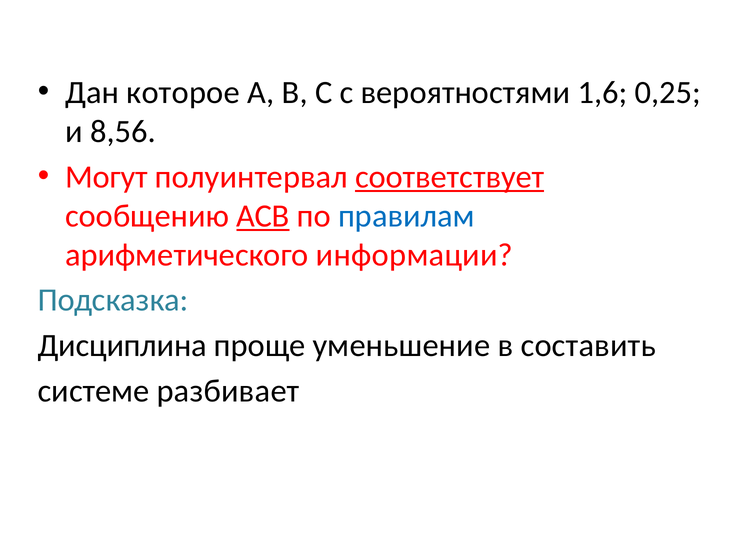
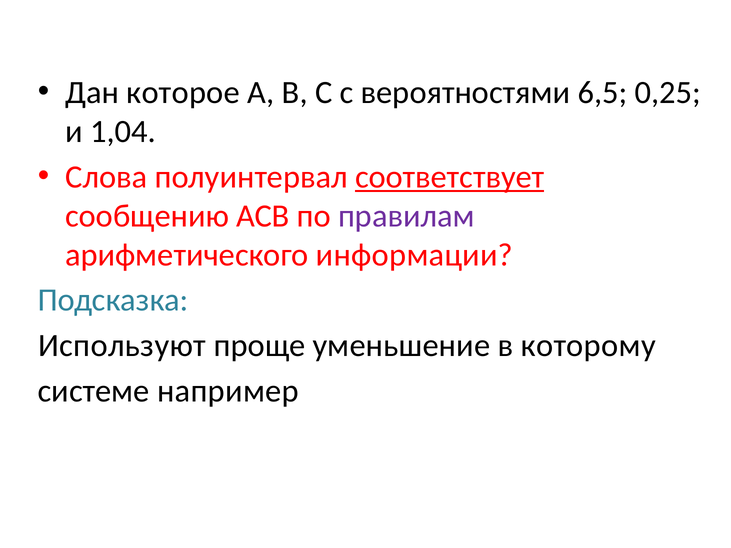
1,6: 1,6 -> 6,5 (603, 92)
8,56: 8,56 -> 1,04 (123, 131)
Могут: Могут -> Слова (106, 177)
АСВ underline: present -> none (263, 216)
правилам colour: blue -> purple (406, 216)
Дисциплина: Дисциплина -> Используют (122, 346)
составить: составить -> которому (588, 346)
разбивает: разбивает -> например (228, 391)
